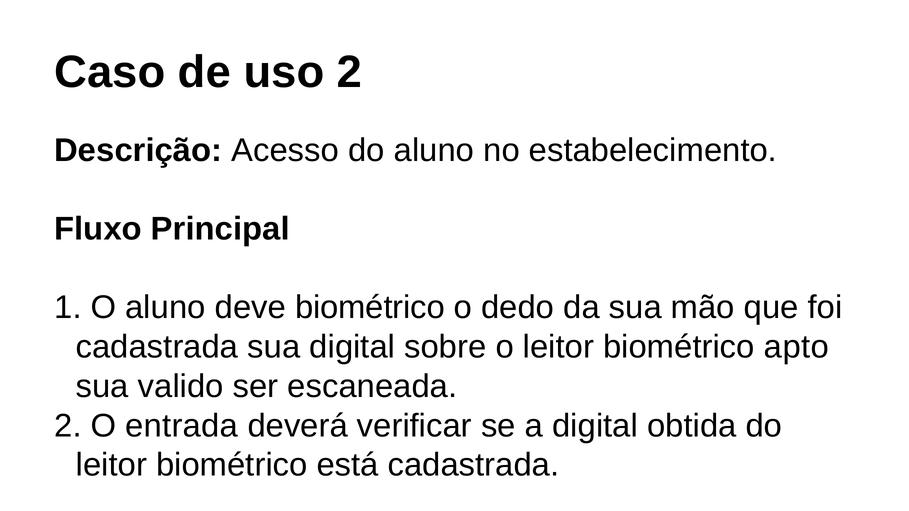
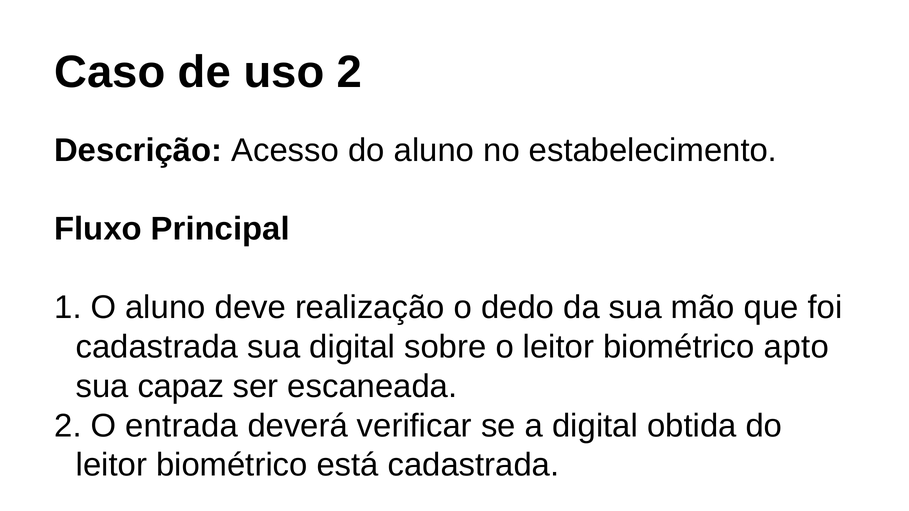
deve biométrico: biométrico -> realização (370, 308)
valido: valido -> capaz (181, 387)
